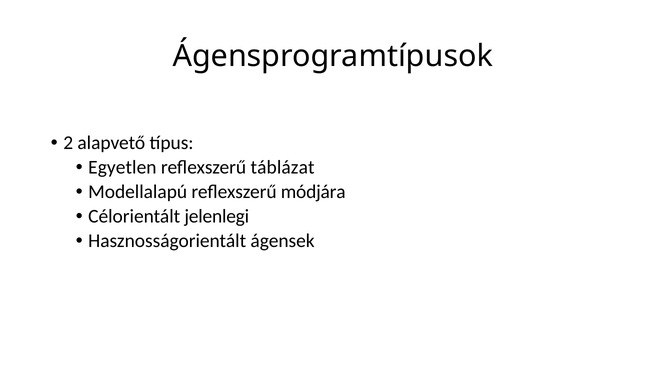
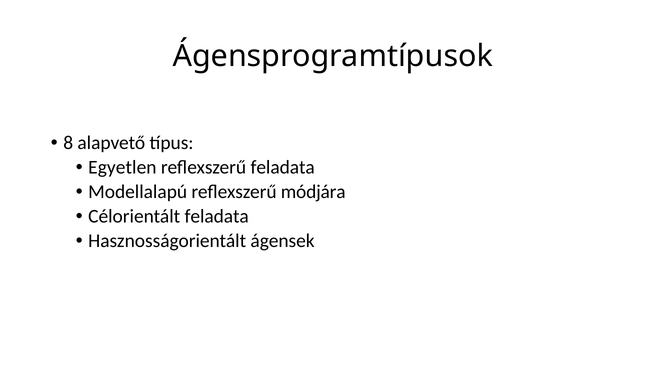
2: 2 -> 8 (68, 143)
reflexszerű táblázat: táblázat -> feladata (283, 167)
Célorientált jelenlegi: jelenlegi -> feladata (217, 216)
